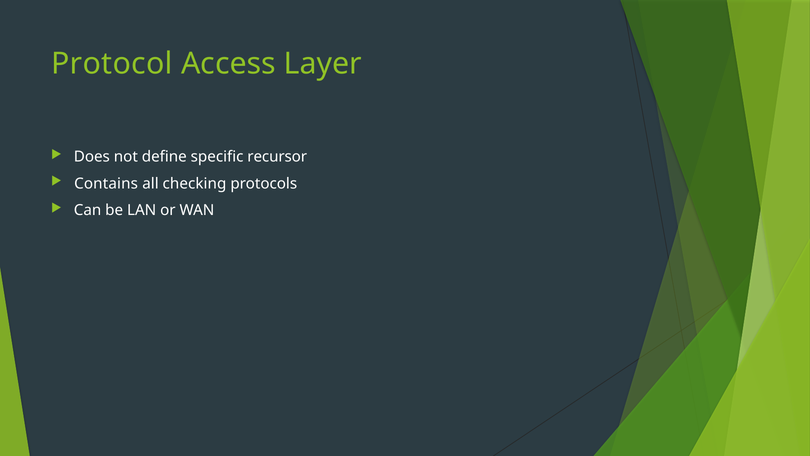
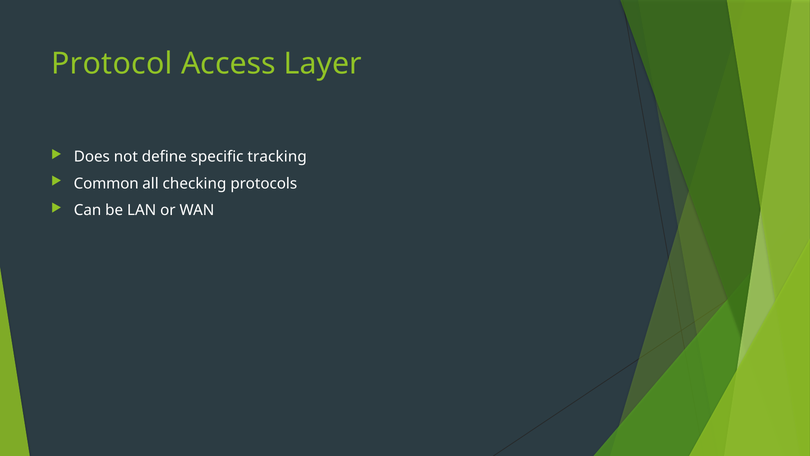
recursor: recursor -> tracking (277, 157)
Contains: Contains -> Common (106, 183)
